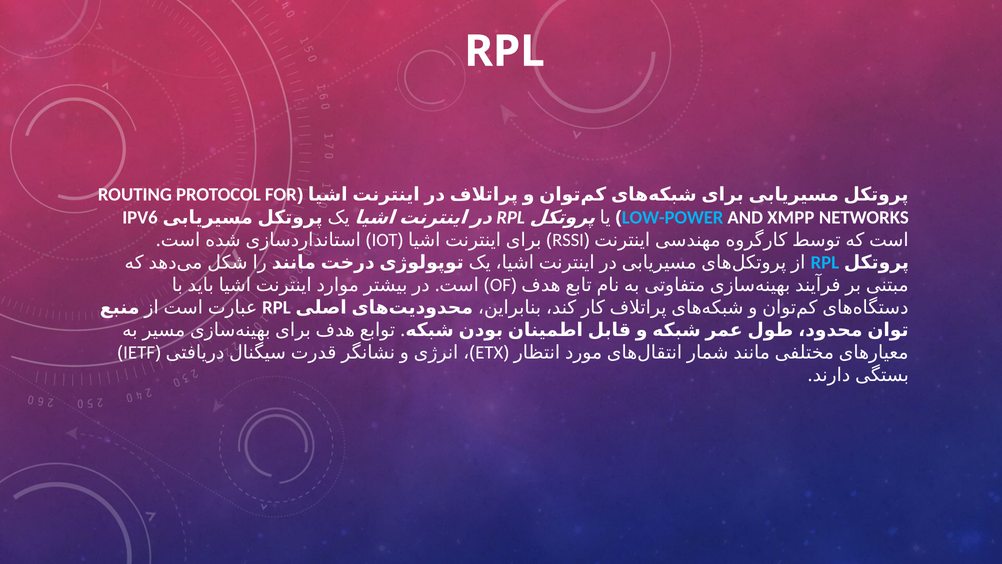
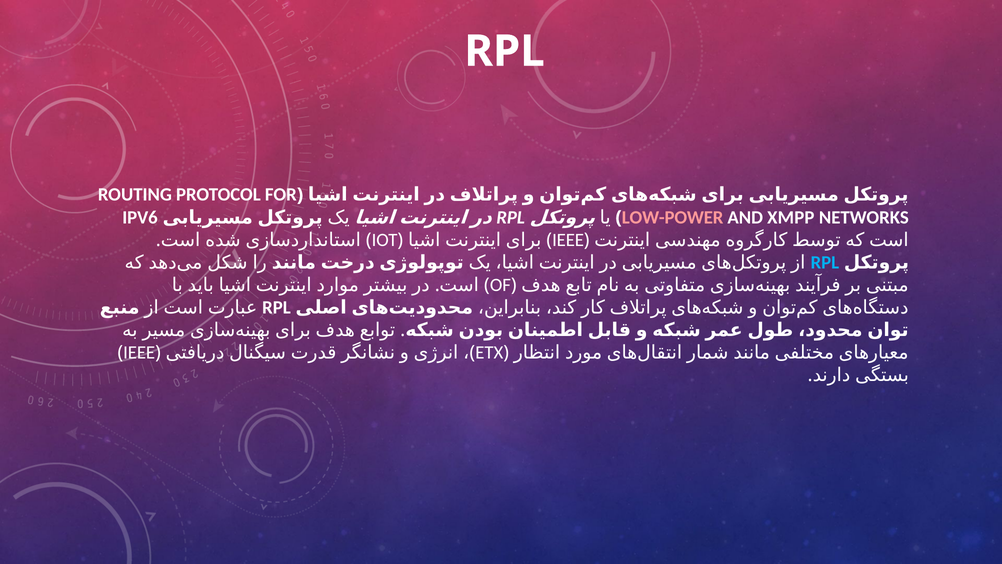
LOW-POWER colour: light blue -> pink (673, 217)
RSSI: RSSI -> IEEE (568, 240)
IETF: IETF -> IEEE (139, 352)
